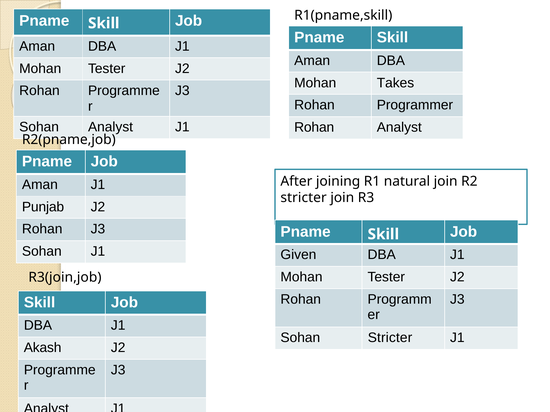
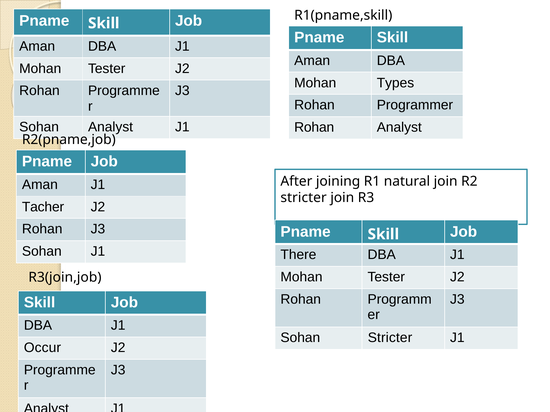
Takes: Takes -> Types (395, 83)
Punjab: Punjab -> Tacher (43, 207)
Given: Given -> There (298, 255)
Akash: Akash -> Occur (42, 348)
